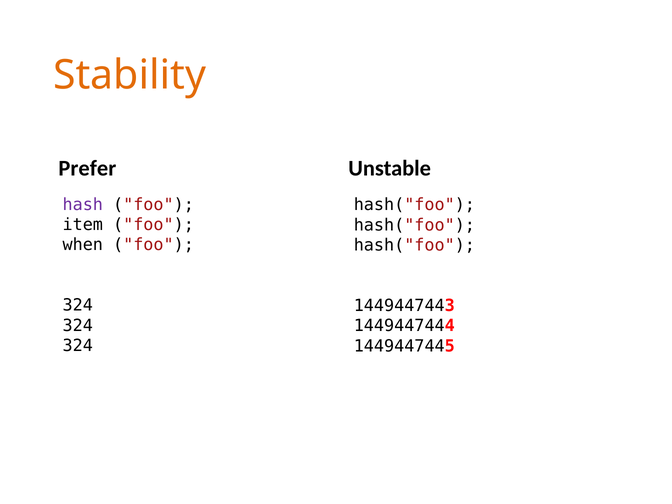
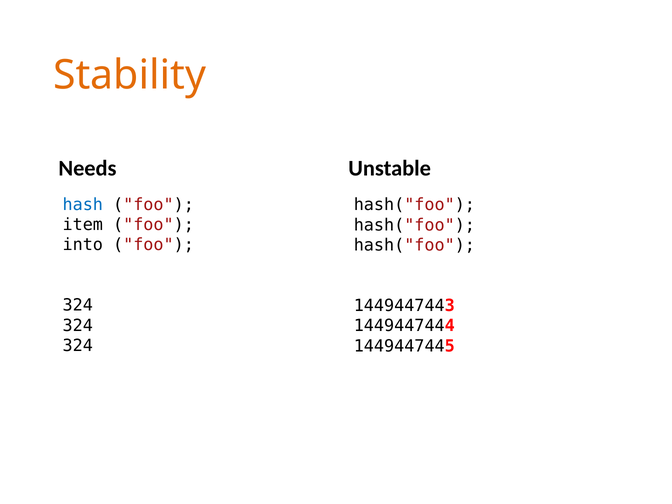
Prefer: Prefer -> Needs (87, 169)
hash colour: purple -> blue (83, 205)
when: when -> into (83, 245)
